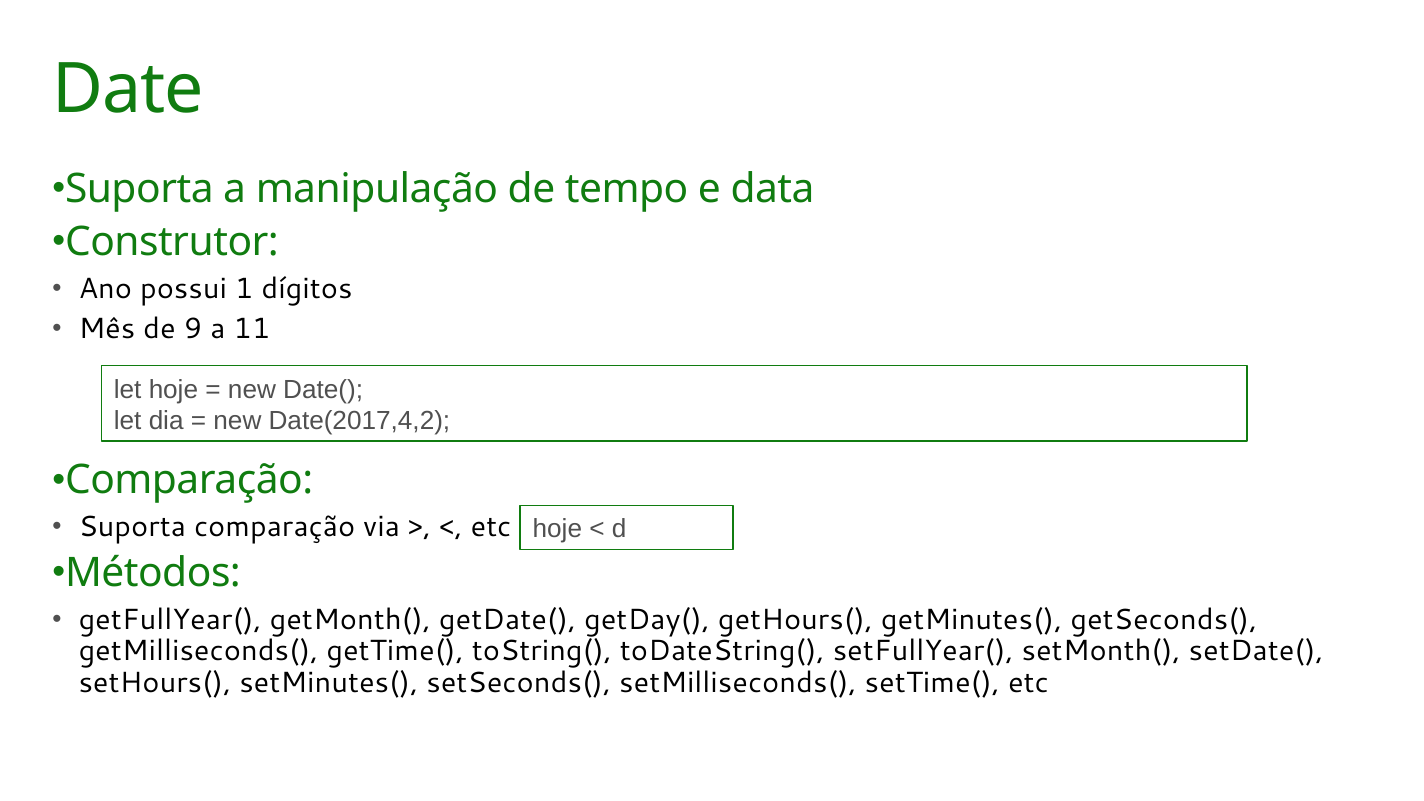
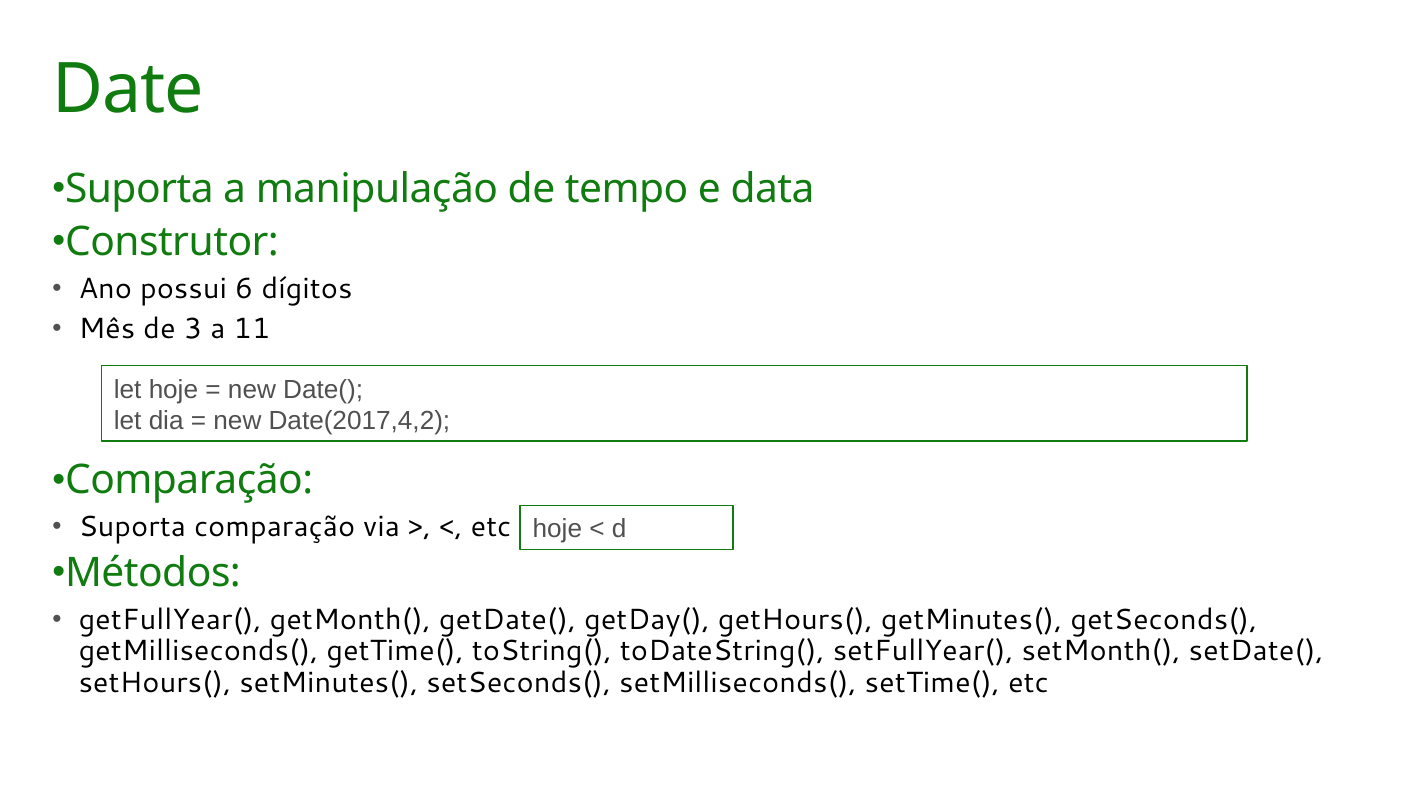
1: 1 -> 6 (244, 289)
9: 9 -> 3 (193, 329)
